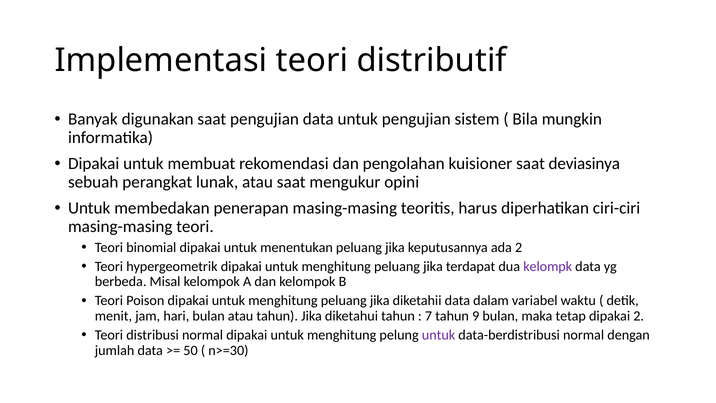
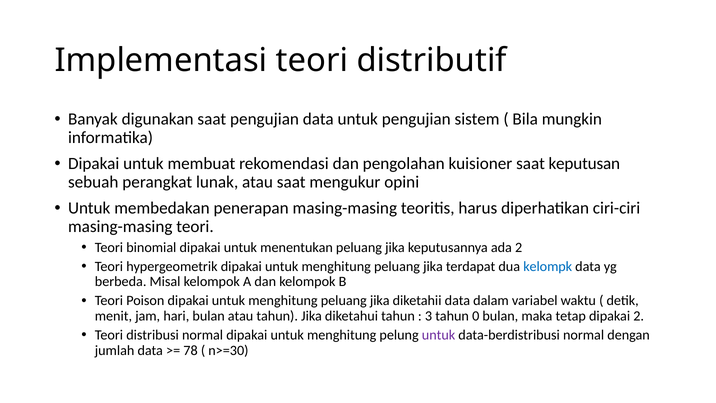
deviasinya: deviasinya -> keputusan (584, 164)
kelompk colour: purple -> blue (548, 266)
7: 7 -> 3 (428, 316)
9: 9 -> 0 (476, 316)
50: 50 -> 78 (191, 350)
